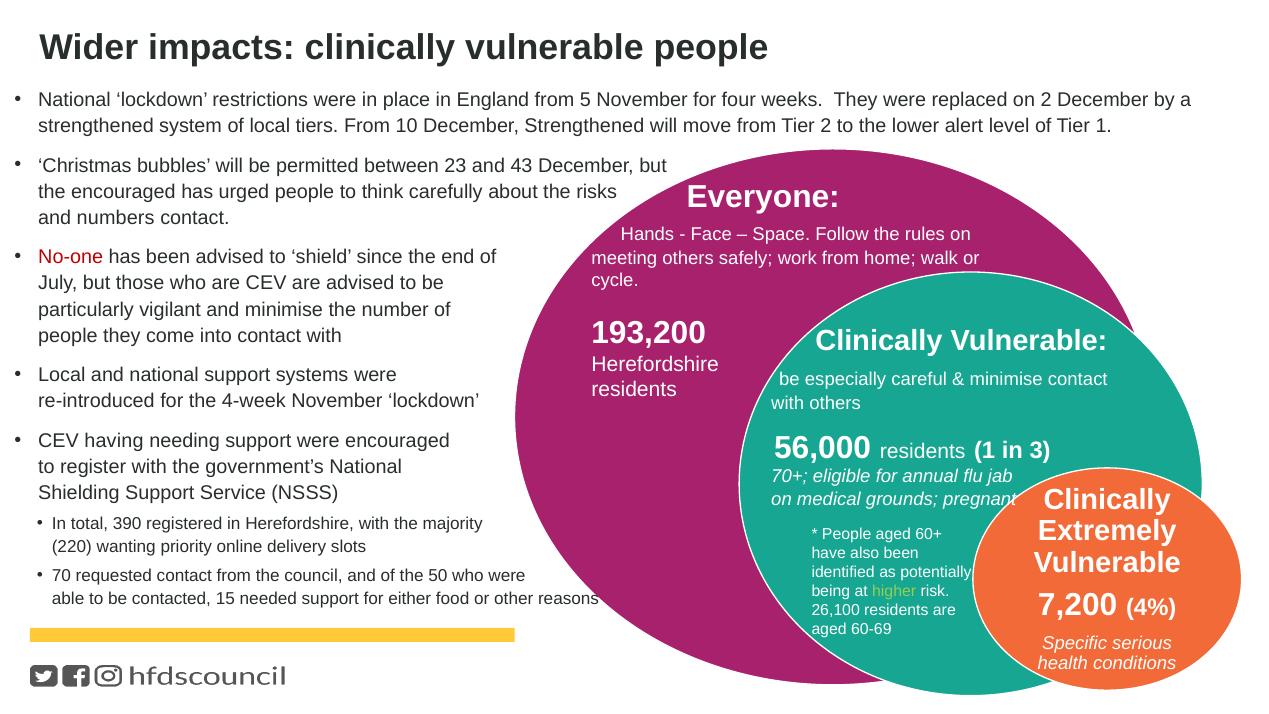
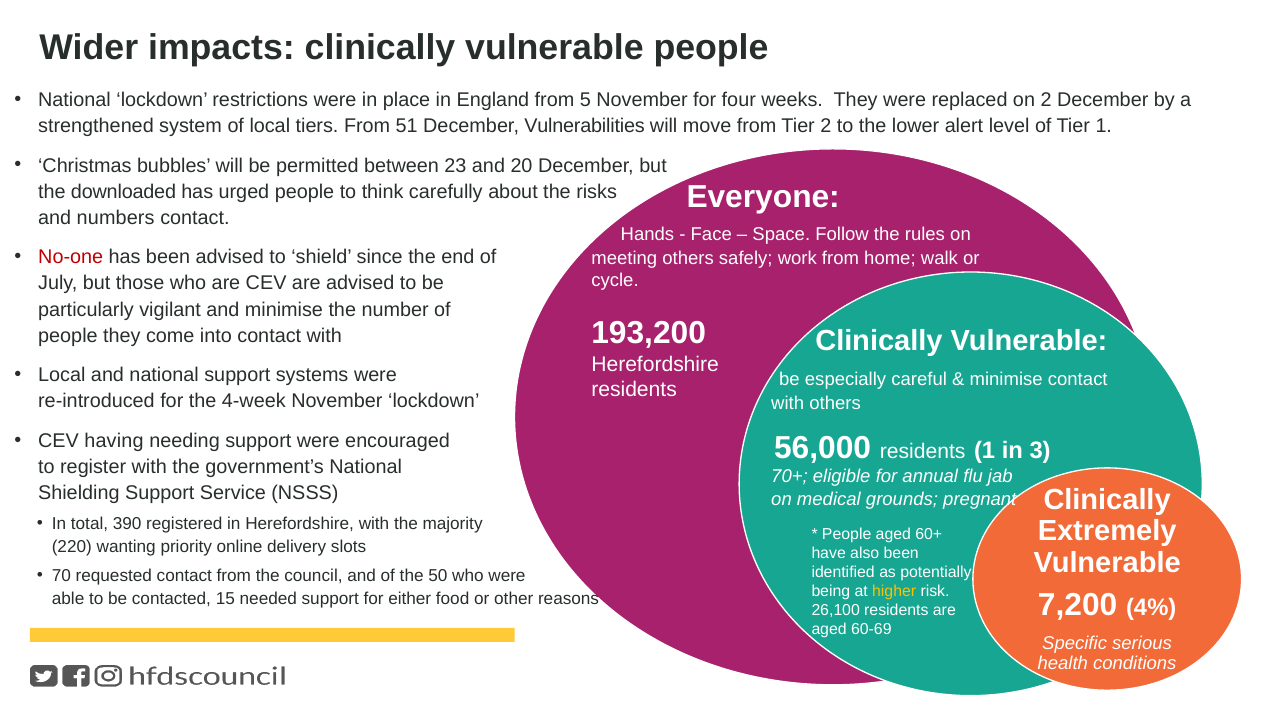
10: 10 -> 51 (407, 126)
December Strengthened: Strengthened -> Vulnerabilities (585, 126)
43: 43 -> 20 (522, 166)
the encouraged: encouraged -> downloaded (124, 192)
higher colour: light green -> yellow (894, 591)
